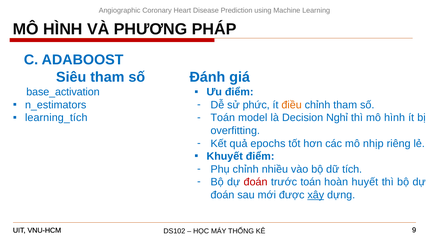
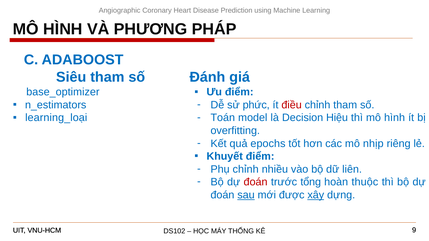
base_activation: base_activation -> base_optimizer (63, 92)
điều colour: orange -> red (292, 105)
learning_tích: learning_tích -> learning_loại (56, 118)
Nghỉ: Nghỉ -> Hiệu (337, 118)
tích: tích -> liên (352, 169)
trước toán: toán -> tổng (311, 182)
huyết: huyết -> thuộc (365, 182)
sau underline: none -> present (246, 195)
